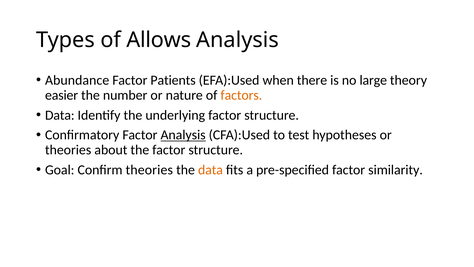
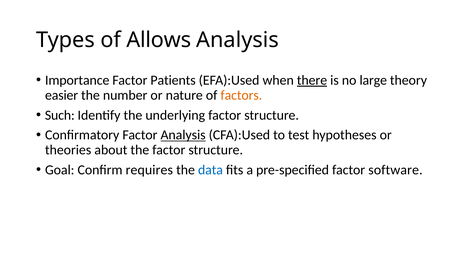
Abundance: Abundance -> Importance (77, 80)
there underline: none -> present (312, 80)
Data: Data -> Such (60, 115)
Confirm theories: theories -> requires (149, 170)
data colour: orange -> blue (210, 170)
similarity: similarity -> software (395, 170)
